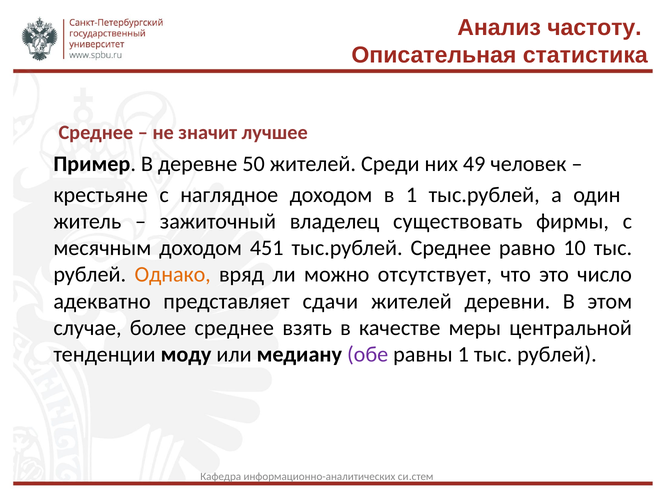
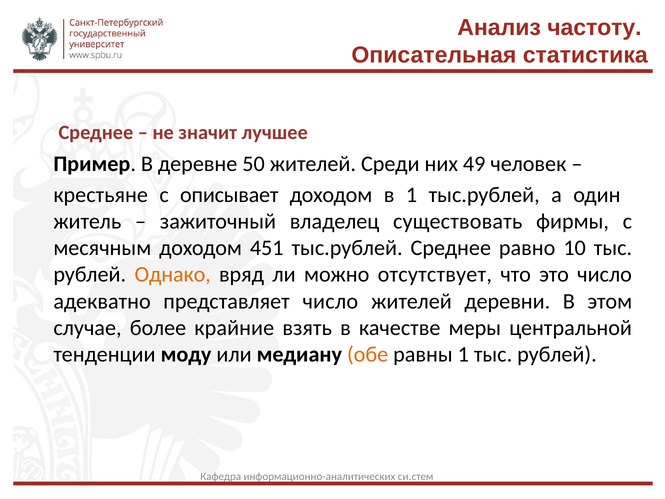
наглядное: наглядное -> описывает (229, 195)
представляет сдачи: сдачи -> число (330, 301)
более среднее: среднее -> крайние (234, 328)
обе colour: purple -> orange (368, 354)
